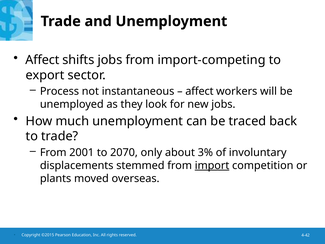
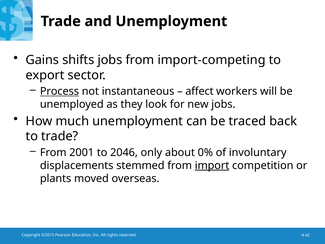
Affect: Affect -> Gains (42, 60)
Process underline: none -> present (59, 91)
2070: 2070 -> 2046 (124, 152)
3%: 3% -> 0% (205, 152)
